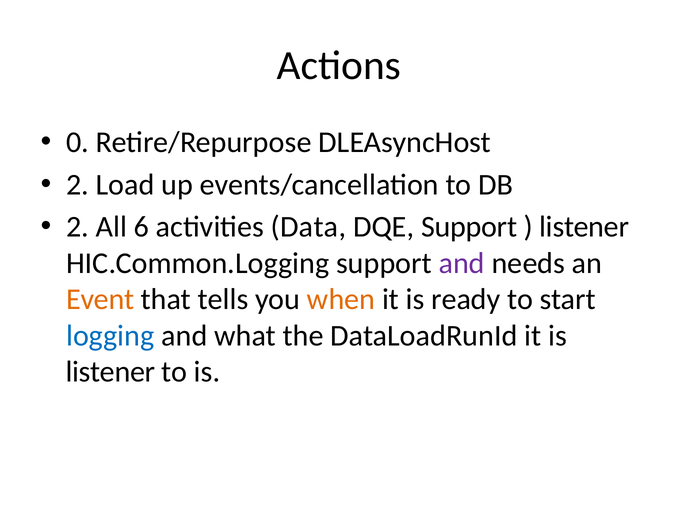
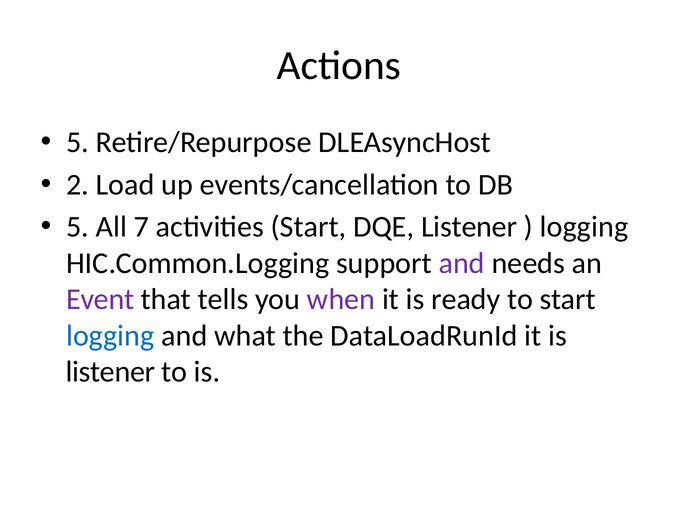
0: 0 -> 5 (78, 142)
2: 2 -> 5 (78, 227)
6: 6 -> 7 (141, 227)
activities Data: Data -> Start (309, 227)
DQE Support: Support -> Listener (469, 227)
listener: listener -> logging (584, 227)
Event colour: orange -> purple (100, 299)
when colour: orange -> purple (341, 299)
